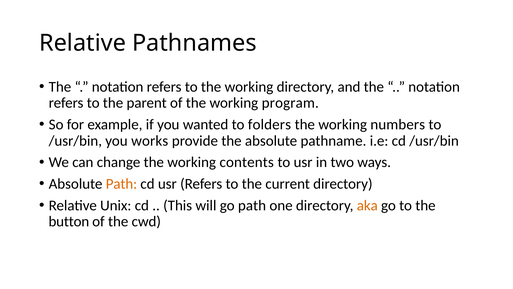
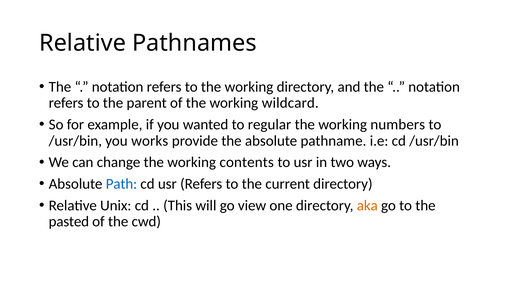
program: program -> wildcard (290, 103)
folders: folders -> regular (270, 124)
Path colour: orange -> blue (121, 184)
go path: path -> view (252, 205)
button: button -> pasted (69, 221)
